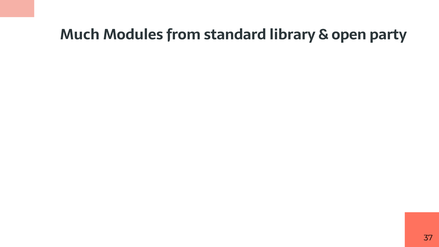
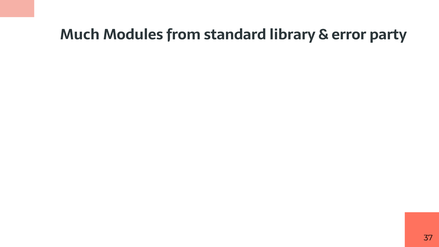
open: open -> error (349, 35)
